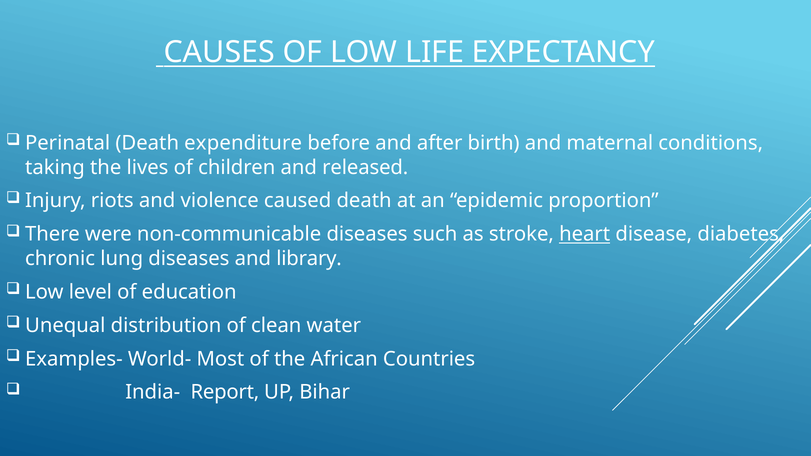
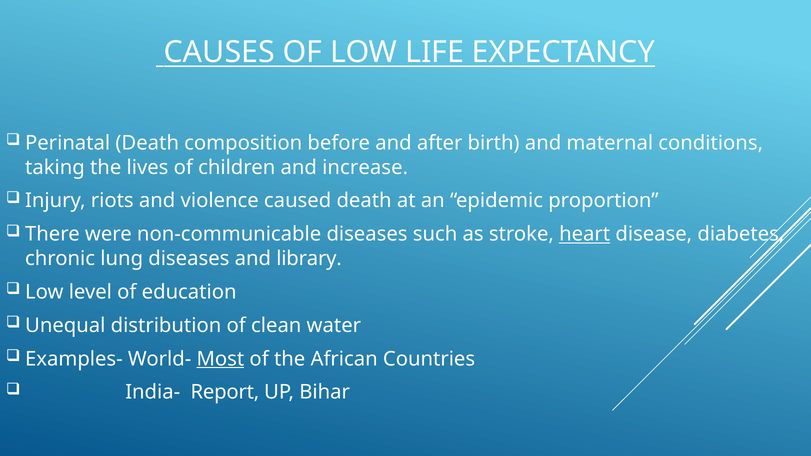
expenditure: expenditure -> composition (243, 143)
released: released -> increase (365, 167)
Most underline: none -> present (220, 359)
